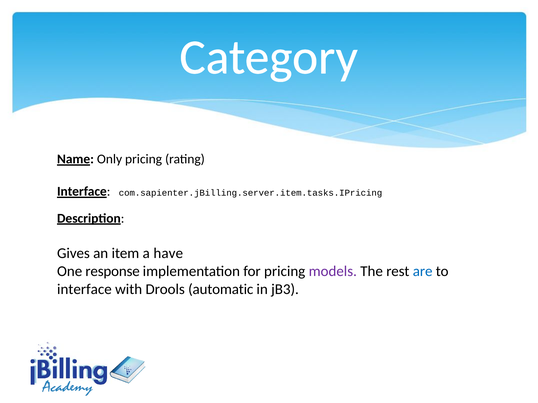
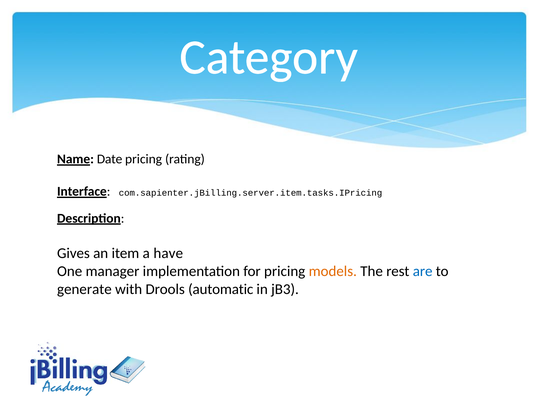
Only: Only -> Date (110, 159)
response: response -> manager (112, 272)
models colour: purple -> orange (333, 272)
interface: interface -> generate (84, 290)
